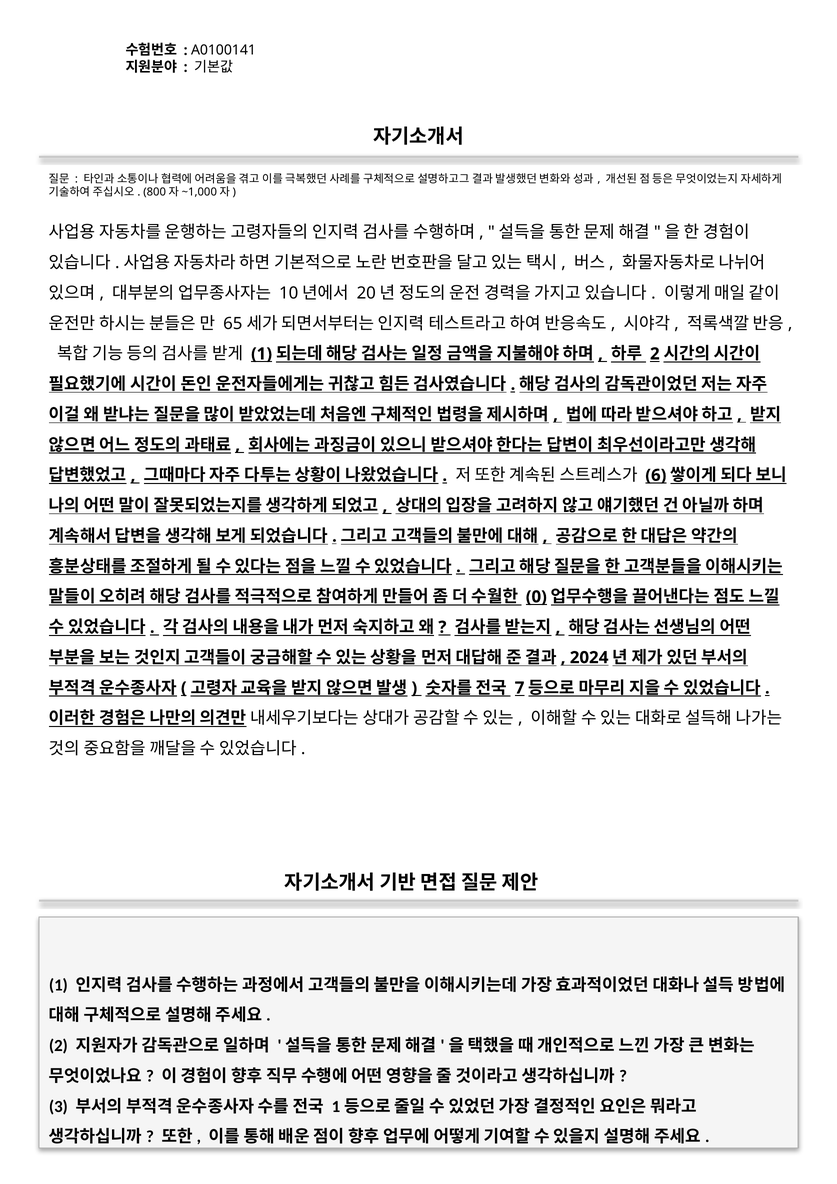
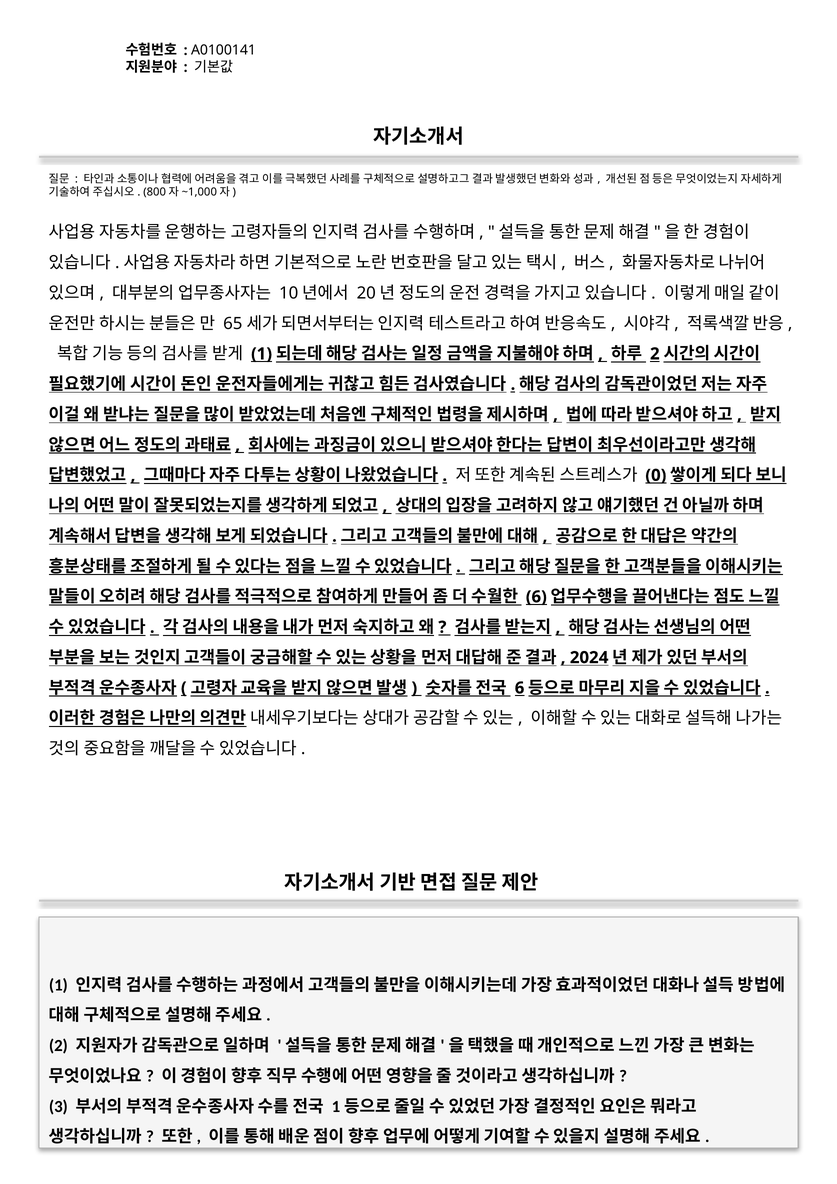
6: 6 -> 0 (656, 475)
0: 0 -> 6 (536, 597)
7: 7 -> 6 (520, 688)
